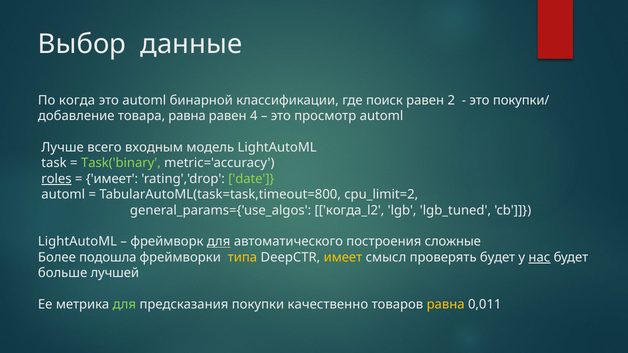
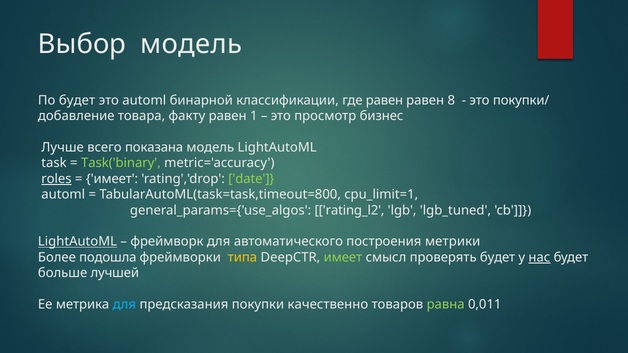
Выбор данные: данные -> модель (191, 44)
По когда: когда -> будет (77, 100)
где поиск: поиск -> равен (384, 100)
2: 2 -> 8 (451, 100)
товара равна: равна -> факту (187, 116)
4: 4 -> 1 (254, 116)
просмотр automl: automl -> бизнес (382, 116)
входным: входным -> показана (154, 148)
cpu_limit=2: cpu_limit=2 -> cpu_limit=1 (381, 195)
когда_l2: когда_l2 -> rating_l2 (350, 210)
LightAutoML underline: none -> present (77, 242)
для underline: present -> none (219, 242)
сложные: сложные -> метрики (453, 242)
имеет colour: yellow -> light green (343, 257)
для colour: light green -> light blue (124, 305)
равна colour: yellow -> light green (446, 305)
